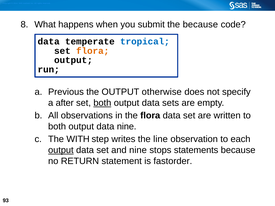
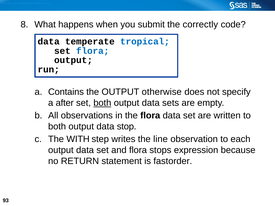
the because: because -> correctly (200, 24)
flora colour: orange -> blue (93, 51)
Previous: Previous -> Contains (66, 92)
data nine: nine -> stop (127, 127)
output underline: present -> none (61, 150)
and nine: nine -> flora (138, 150)
statements: statements -> expression (196, 150)
